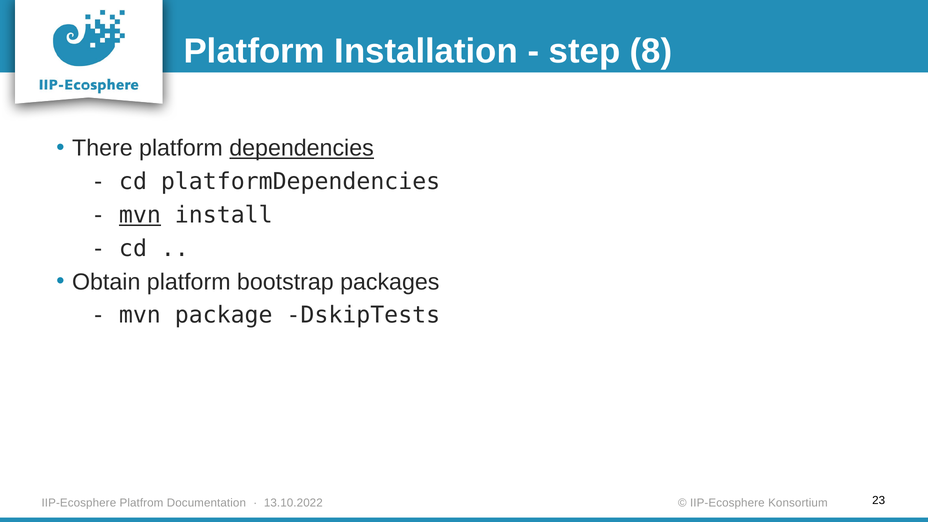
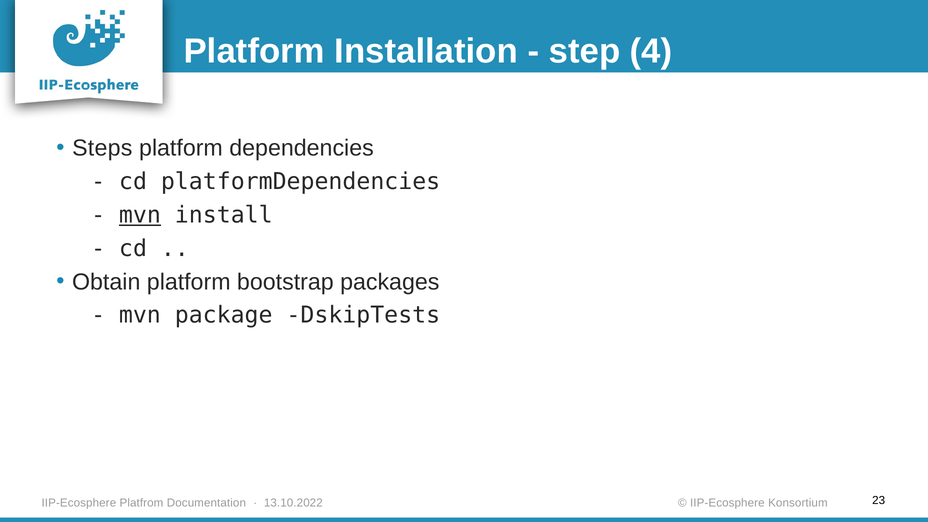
8: 8 -> 4 (651, 51)
There: There -> Steps (102, 148)
dependencies underline: present -> none (302, 148)
